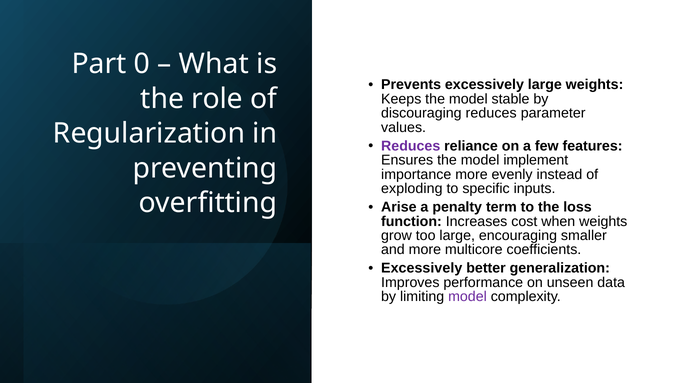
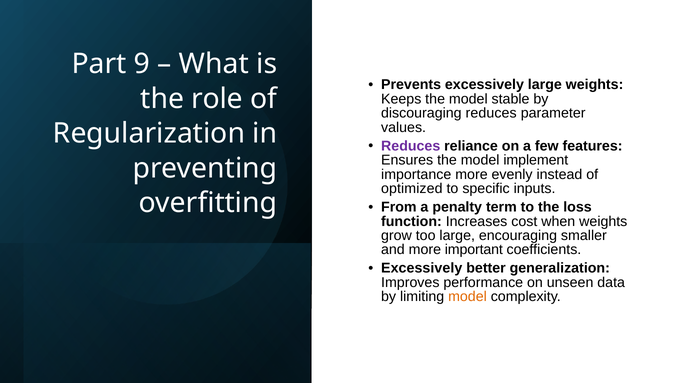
0: 0 -> 9 (142, 64)
exploding: exploding -> optimized (412, 189)
Arise: Arise -> From (399, 207)
multicore: multicore -> important (474, 250)
model colour: purple -> orange (467, 297)
